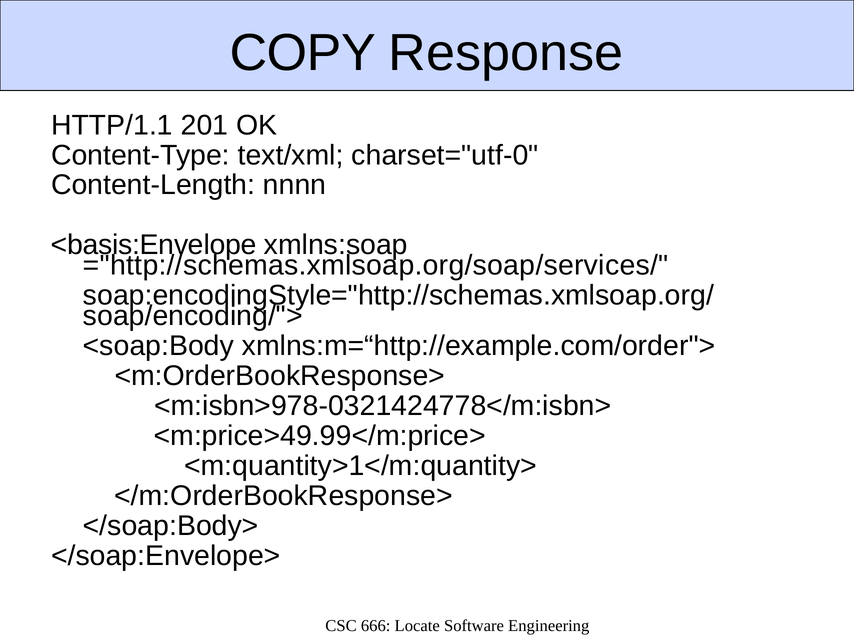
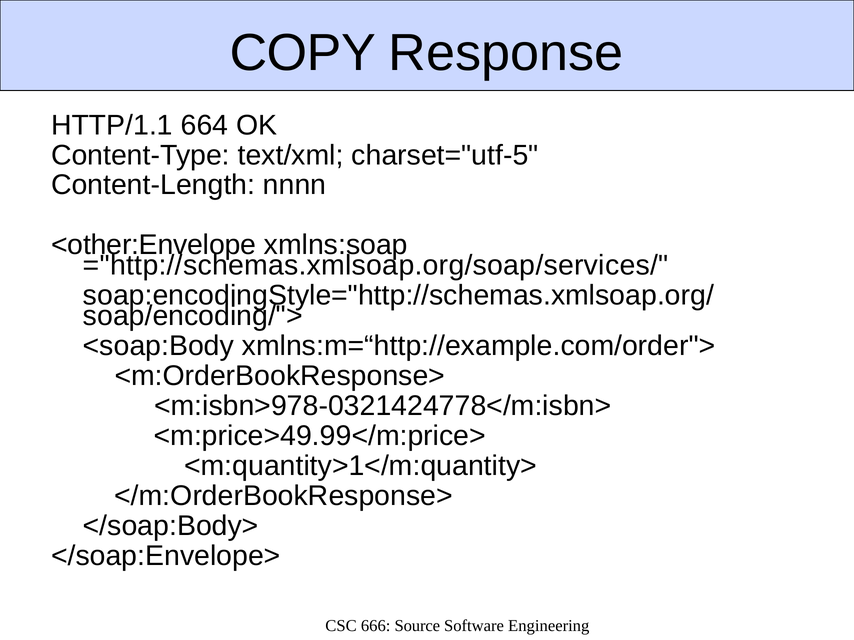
201: 201 -> 664 (204, 125)
charset="utf-0: charset="utf-0 -> charset="utf-5 (445, 155)
<basis:Envelope: <basis:Envelope -> <other:Envelope (154, 245)
Locate: Locate -> Source (417, 626)
